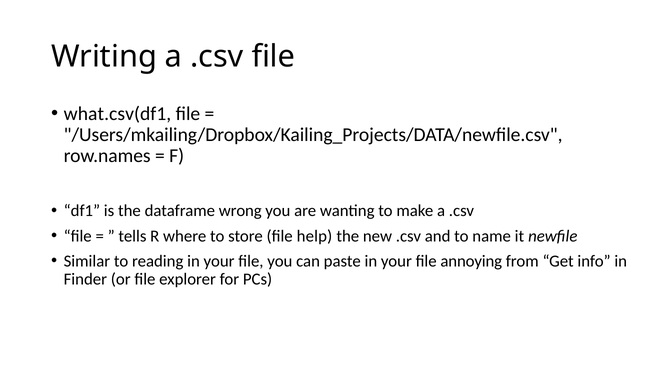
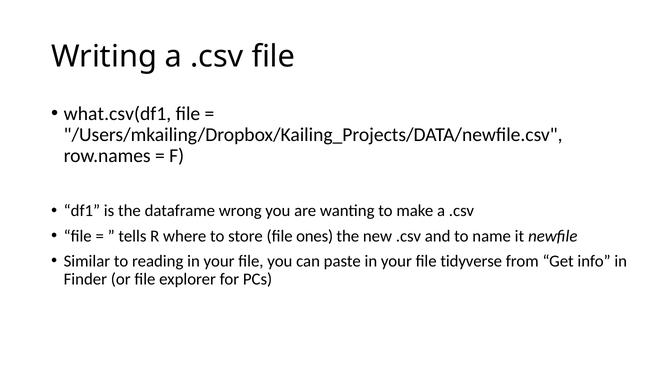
help: help -> ones (315, 236)
annoying: annoying -> tidyverse (471, 261)
